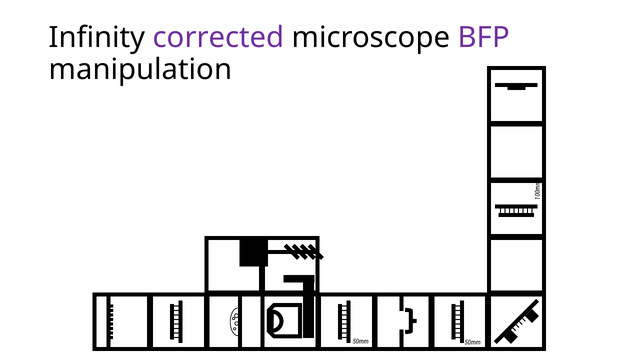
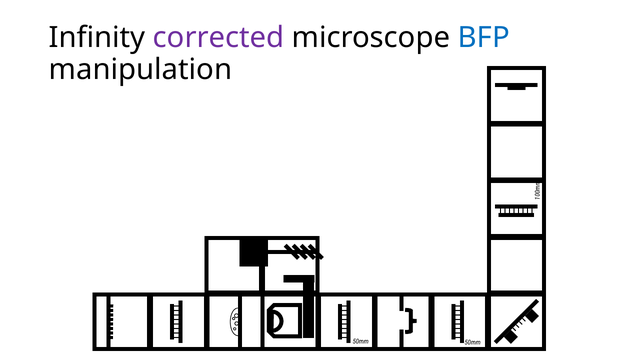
BFP colour: purple -> blue (484, 38)
